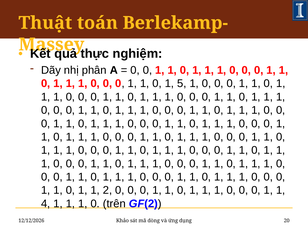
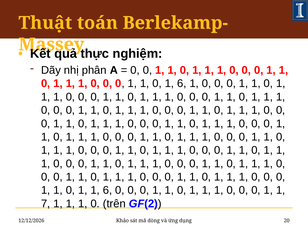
0 1 5: 5 -> 6 (182, 84)
1 1 2: 2 -> 6 (107, 190)
4: 4 -> 7 (46, 204)
